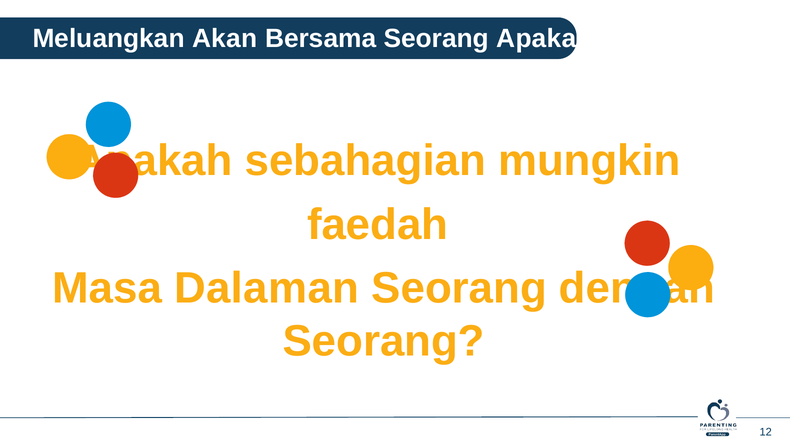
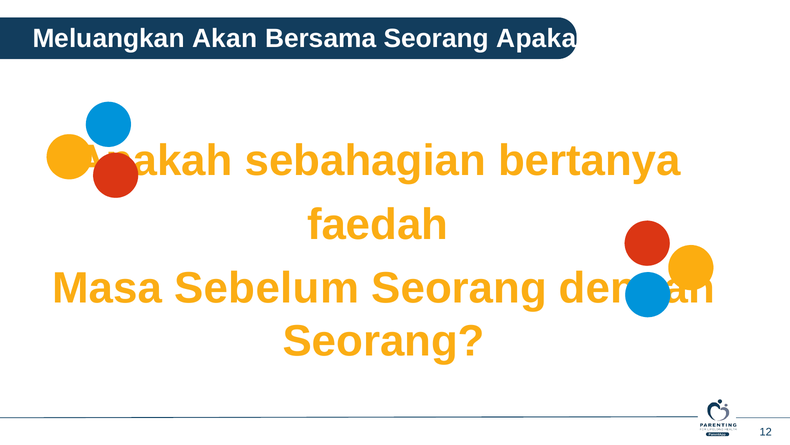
mungkin: mungkin -> bertanya (589, 161)
Dalaman: Dalaman -> Sebelum (267, 288)
